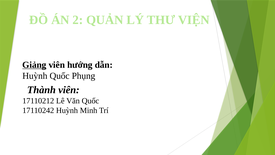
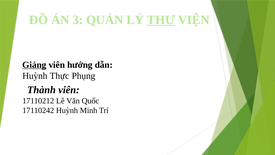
2: 2 -> 3 (78, 20)
THƯ underline: none -> present (161, 20)
Huỳnh Quốc: Quốc -> Thực (60, 76)
